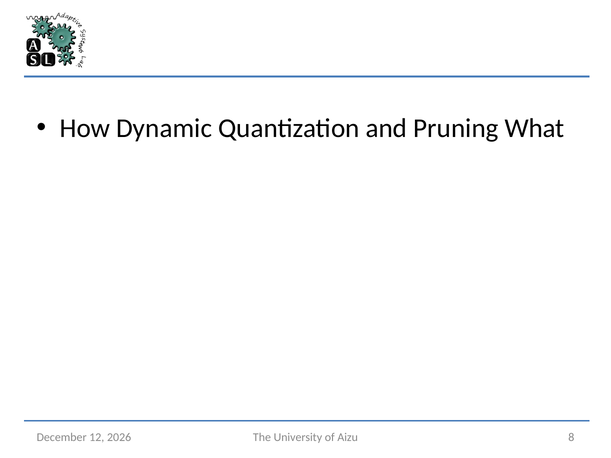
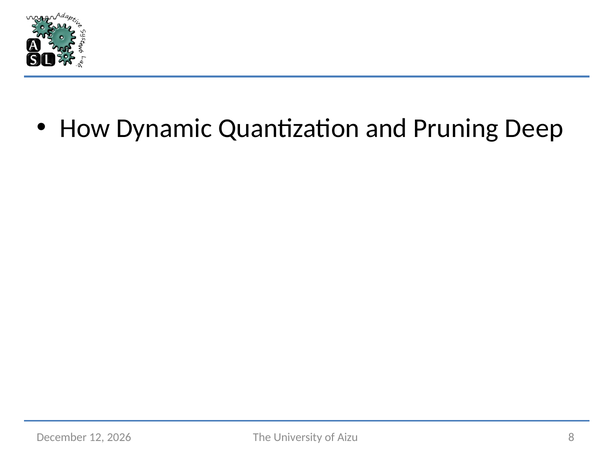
What: What -> Deep (534, 128)
